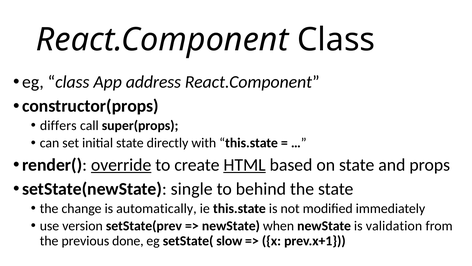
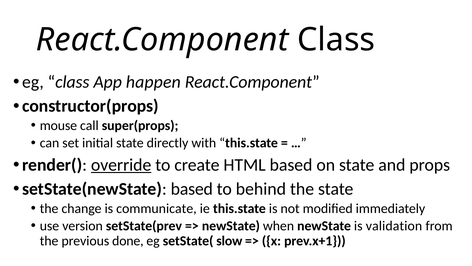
address: address -> happen (153, 82)
differs: differs -> mouse (58, 125)
HTML underline: present -> none (245, 165)
setState(newState single: single -> based (192, 189)
automatically: automatically -> communicate (156, 208)
